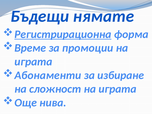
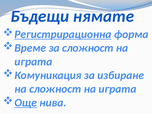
за промоции: промоции -> сложност (88, 48)
Абонаменти: Абонаменти -> Комуникация (48, 75)
Още underline: none -> present (26, 103)
